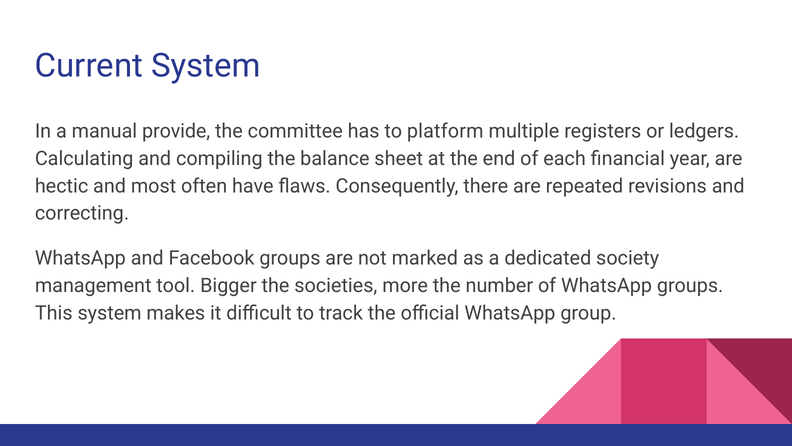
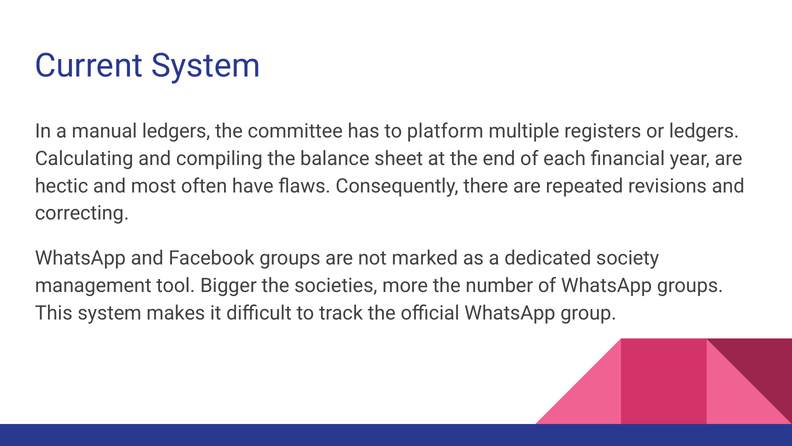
manual provide: provide -> ledgers (176, 131)
